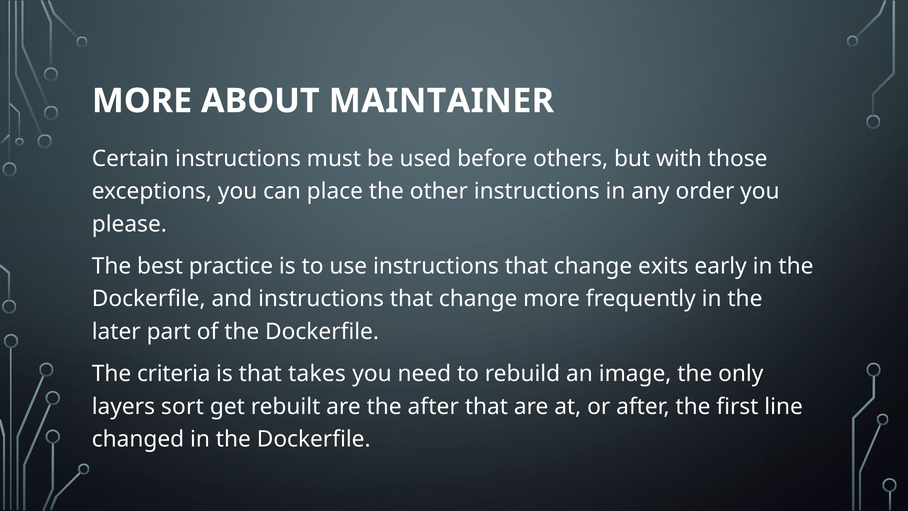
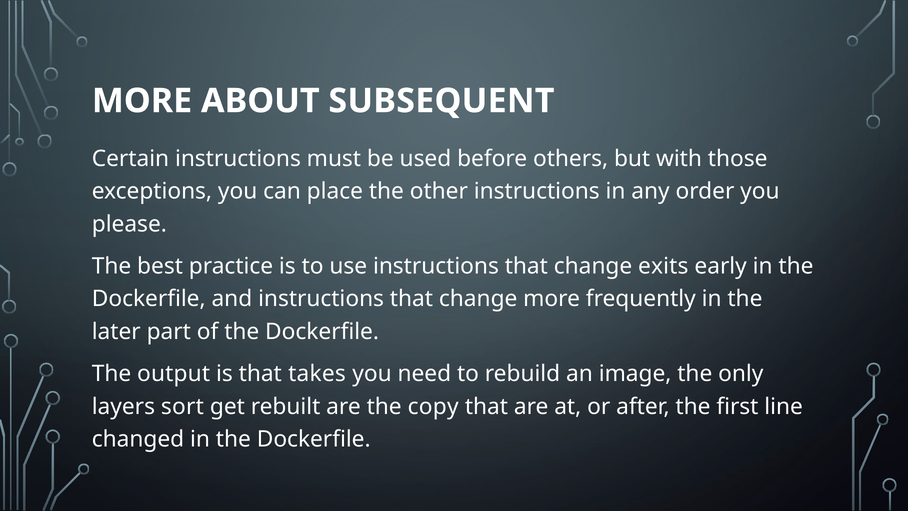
MAINTAINER: MAINTAINER -> SUBSEQUENT (441, 101)
criteria: criteria -> output (174, 374)
the after: after -> copy (433, 406)
